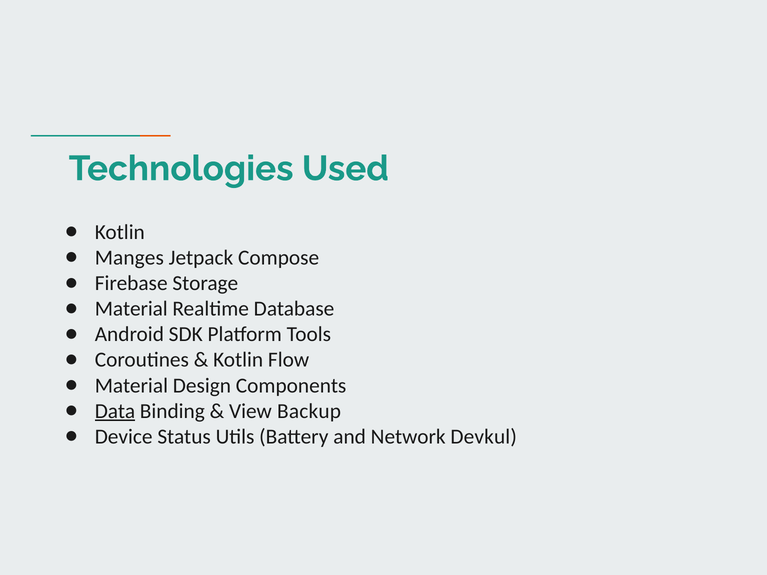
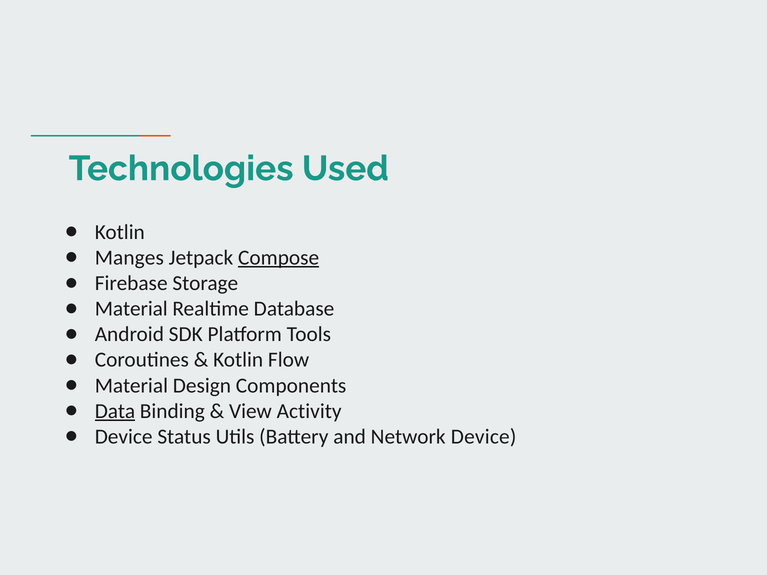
Compose underline: none -> present (279, 258)
Backup: Backup -> Activity (309, 411)
Network Devkul: Devkul -> Device (484, 437)
